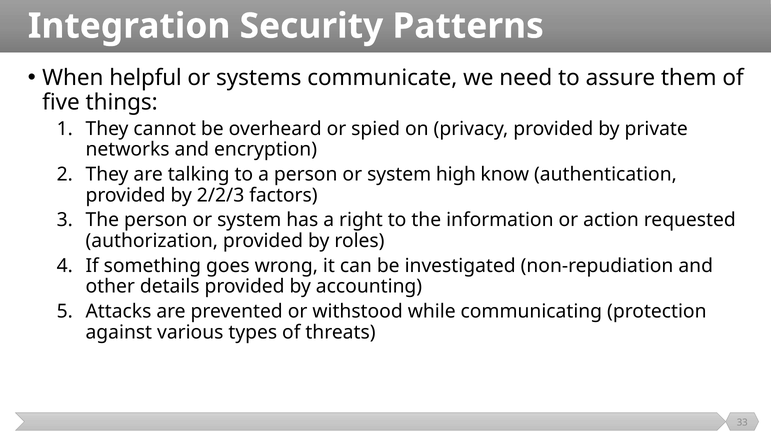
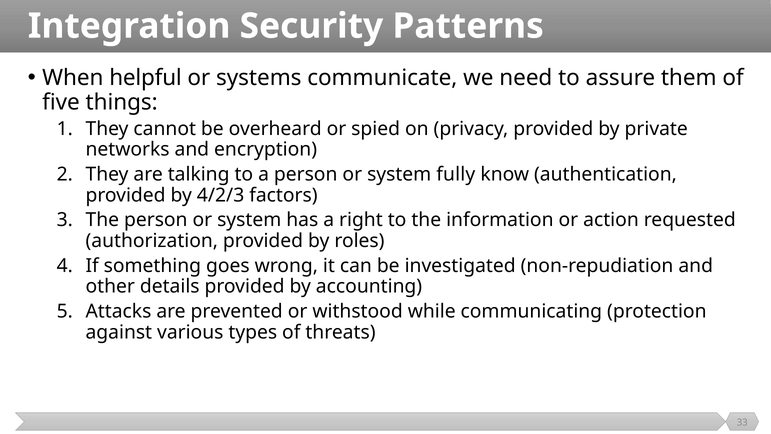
high: high -> fully (456, 174)
2/2/3: 2/2/3 -> 4/2/3 (221, 195)
